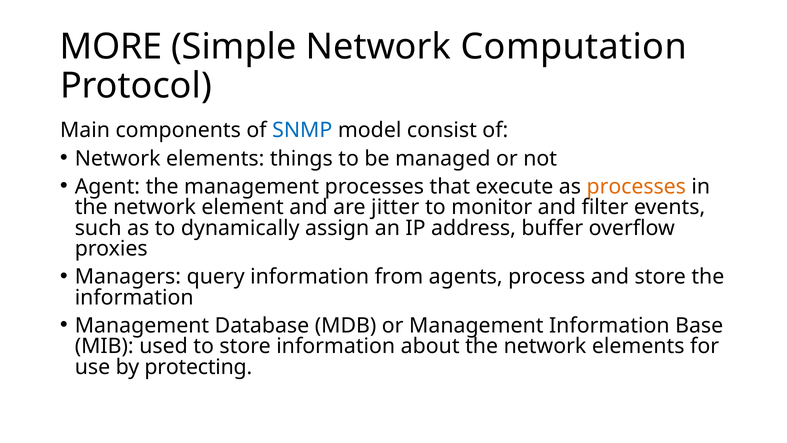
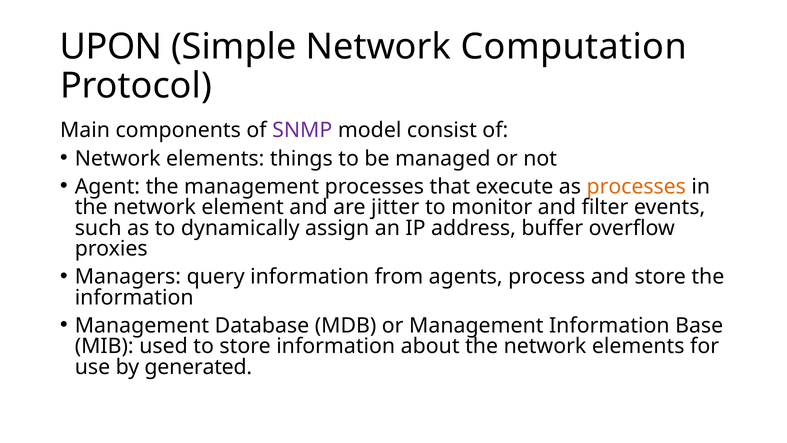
MORE: MORE -> UPON (111, 47)
SNMP colour: blue -> purple (302, 130)
protecting: protecting -> generated (198, 367)
